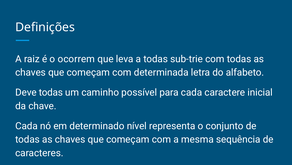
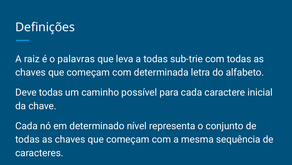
ocorrem: ocorrem -> palavras (76, 59)
